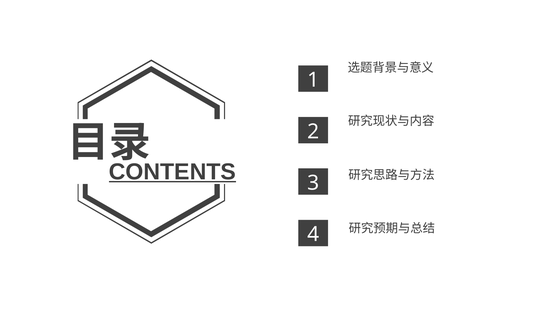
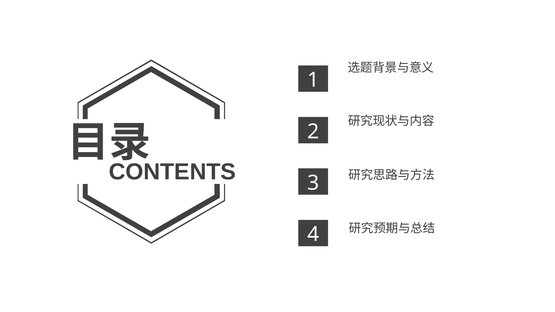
CONTENTS underline: present -> none (172, 172)
